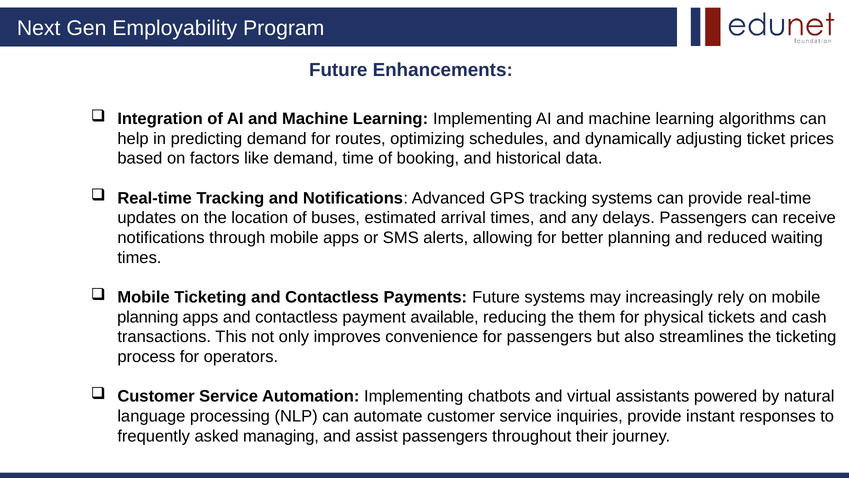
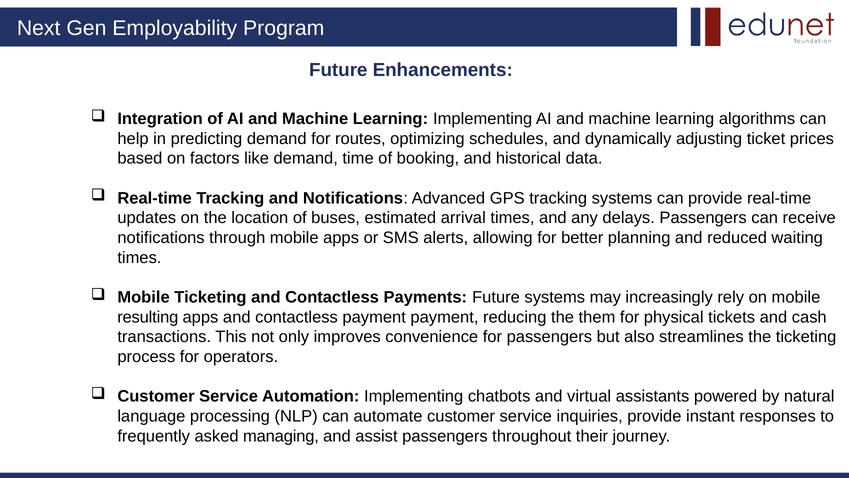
planning: planning -> resulting (148, 317)
payment available: available -> payment (444, 317)
